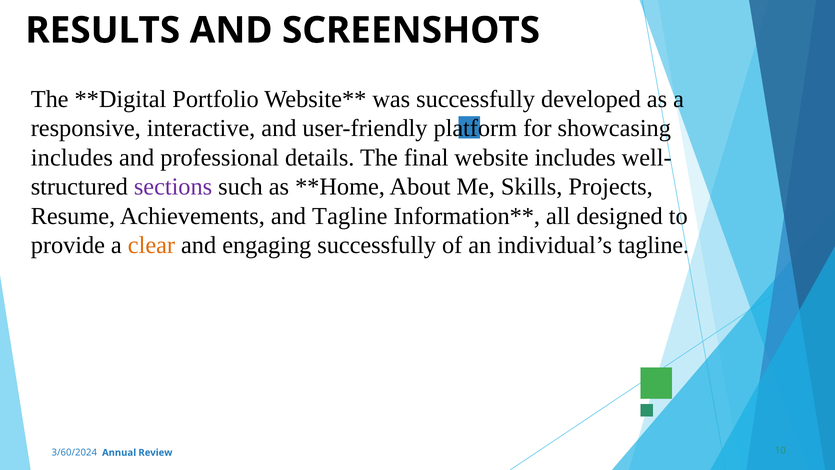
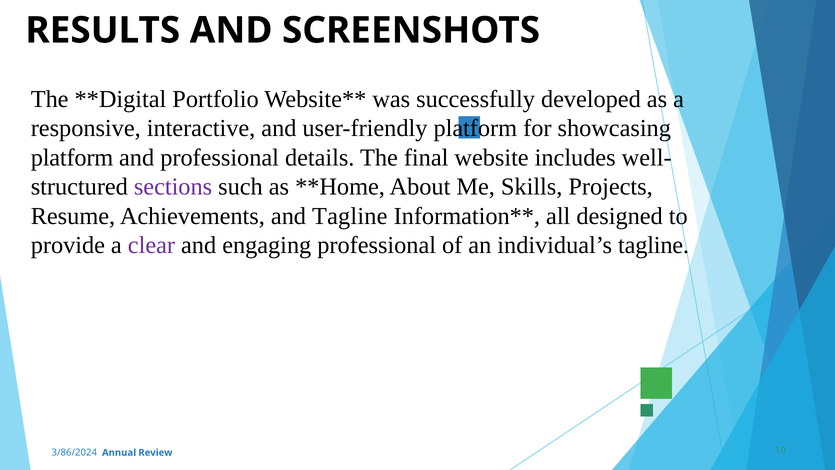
includes: includes -> platform (72, 158)
clear colour: orange -> purple (151, 245)
engaging successfully: successfully -> professional (377, 245)
3/60/2024: 3/60/2024 -> 3/86/2024 (74, 452)
